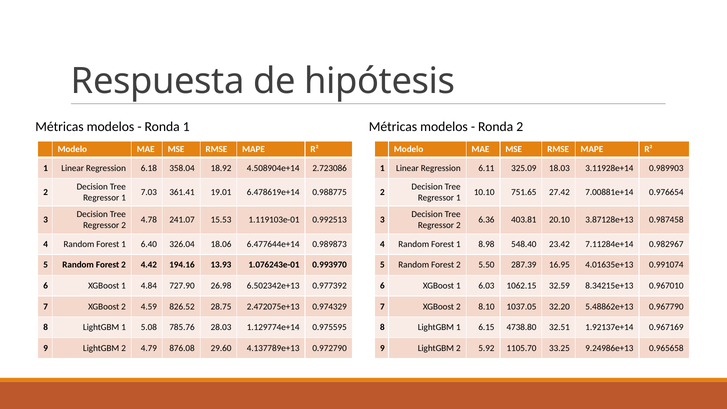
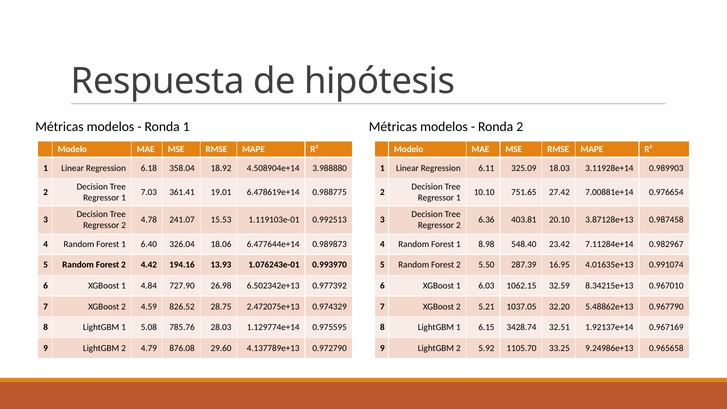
2.723086: 2.723086 -> 3.988880 (330, 168)
8.10: 8.10 -> 5.21 (486, 307)
4738.80: 4738.80 -> 3428.74 (521, 327)
